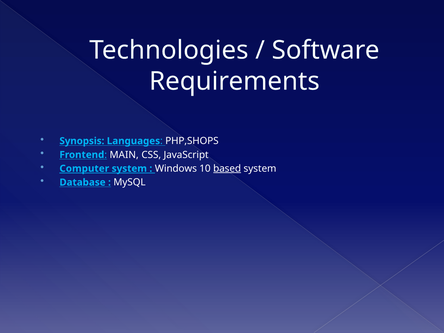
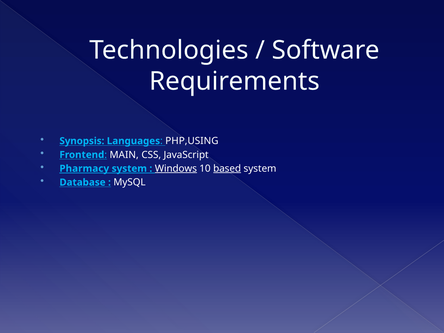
PHP,SHOPS: PHP,SHOPS -> PHP,USING (192, 141)
Computer: Computer -> Pharmacy (84, 169)
Windows underline: none -> present (176, 169)
